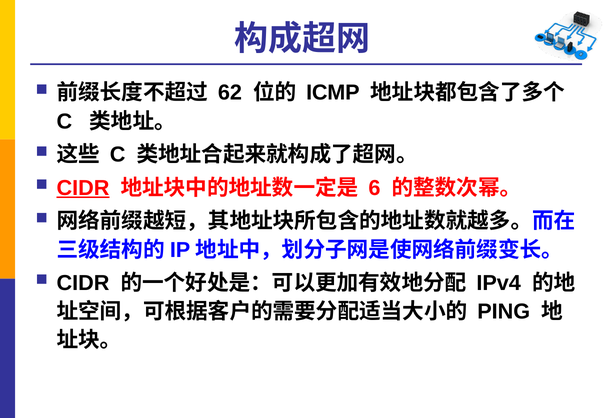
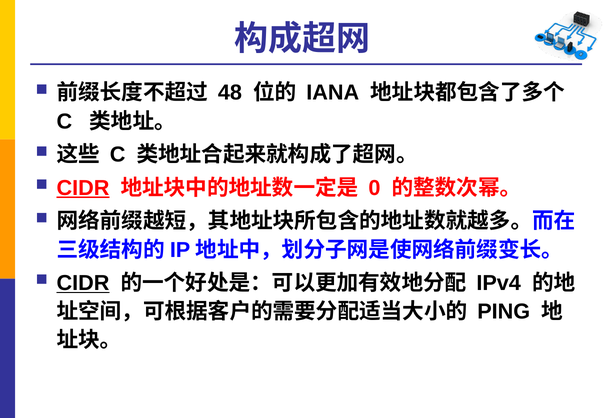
62: 62 -> 48 (230, 93)
ICMP: ICMP -> IANA (333, 93)
6: 6 -> 0 (374, 188)
CIDR underline: none -> present (83, 283)
